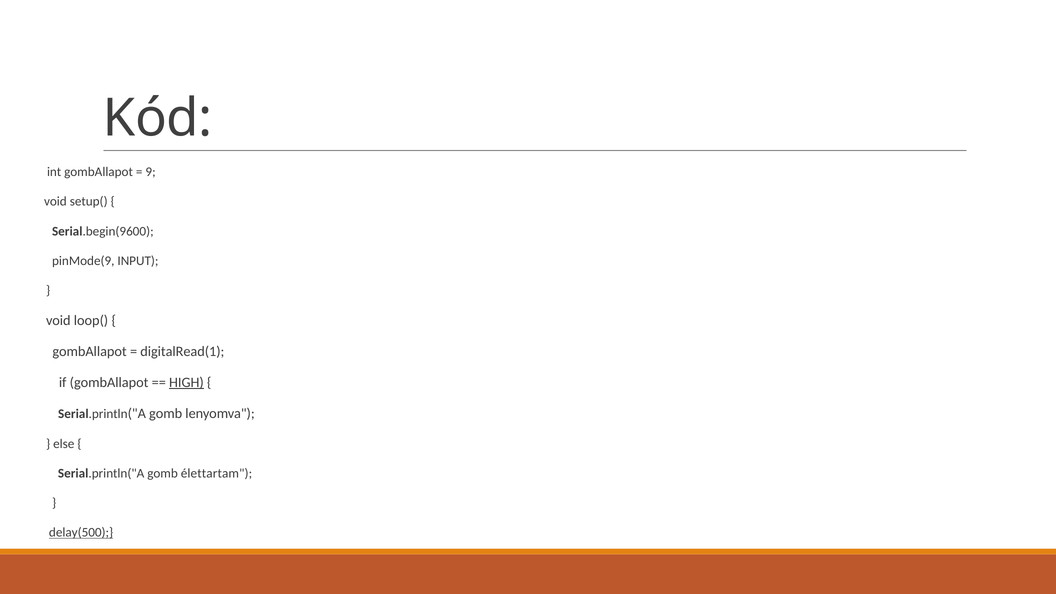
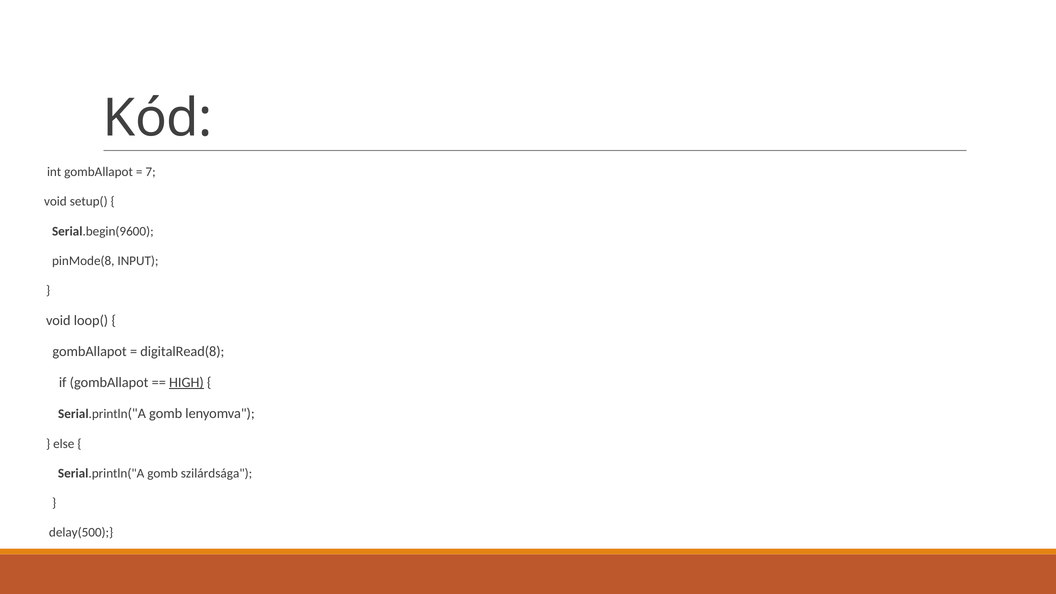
9: 9 -> 7 (151, 172)
pinMode(9: pinMode(9 -> pinMode(8 (83, 261)
digitalRead(1: digitalRead(1 -> digitalRead(8 (182, 352)
élettartam: élettartam -> szilárdsága (217, 473)
delay(500 underline: present -> none (81, 533)
